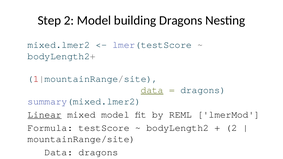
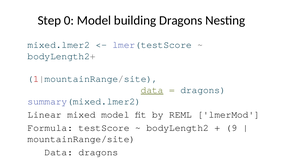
Step 2: 2 -> 0 (69, 21)
Linear underline: present -> none (45, 115)
2: 2 -> 9 (231, 128)
